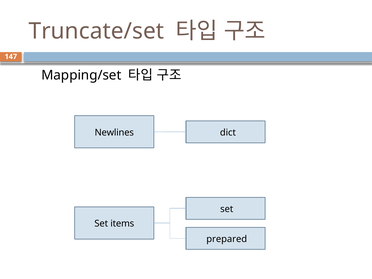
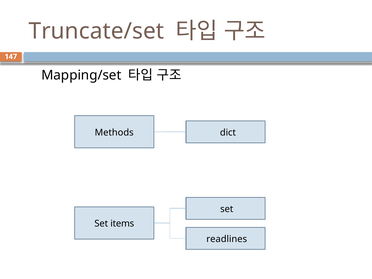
Newlines: Newlines -> Methods (114, 132)
prepared: prepared -> readlines (227, 239)
